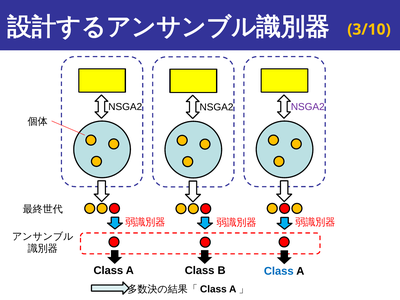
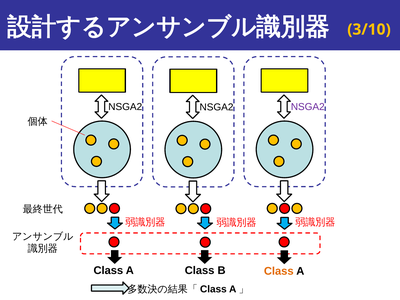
Class colour: blue -> orange (279, 271)
